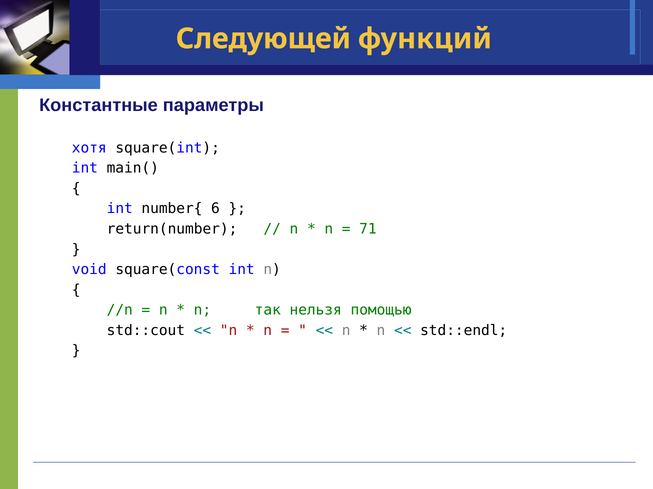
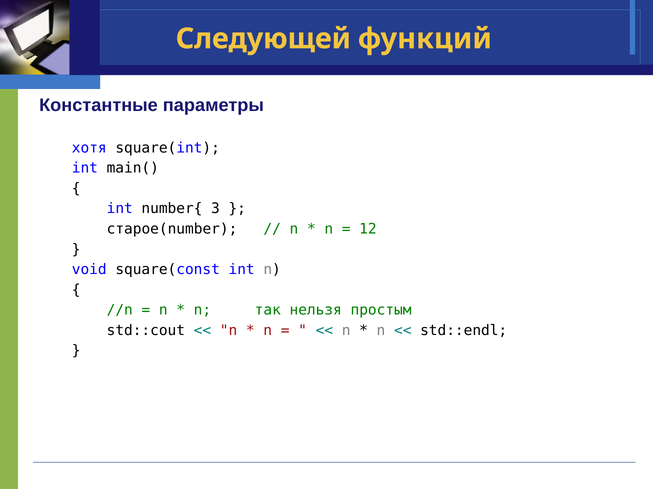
6: 6 -> 3 (215, 209)
return(number: return(number -> старое(number (172, 229)
71: 71 -> 12 (368, 229)
помощью: помощью -> простым (381, 311)
